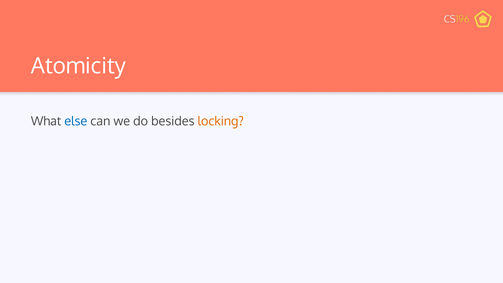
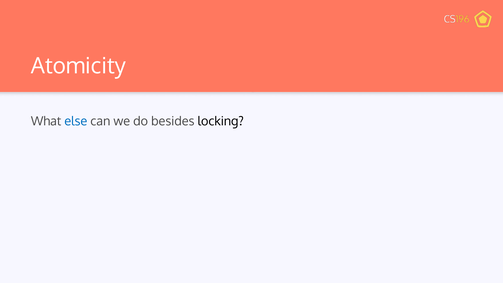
locking colour: orange -> black (221, 121)
